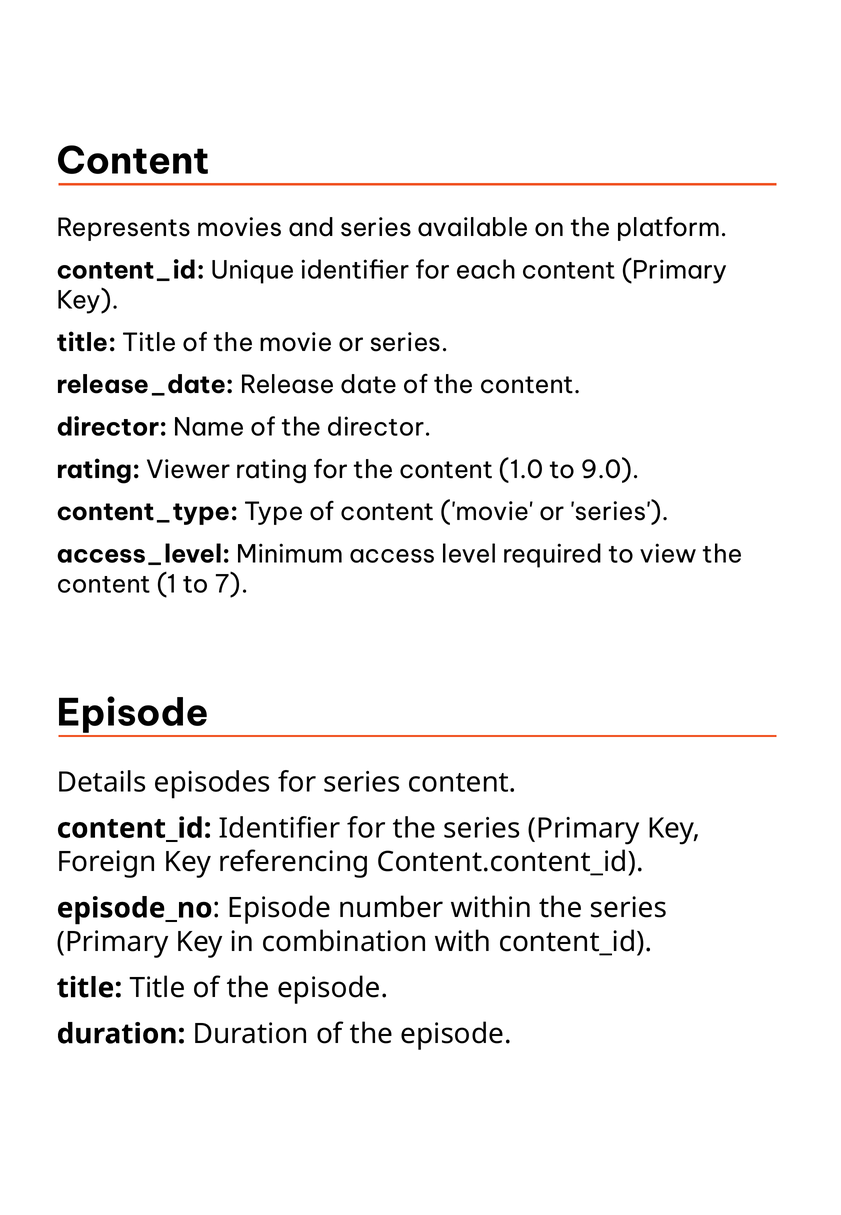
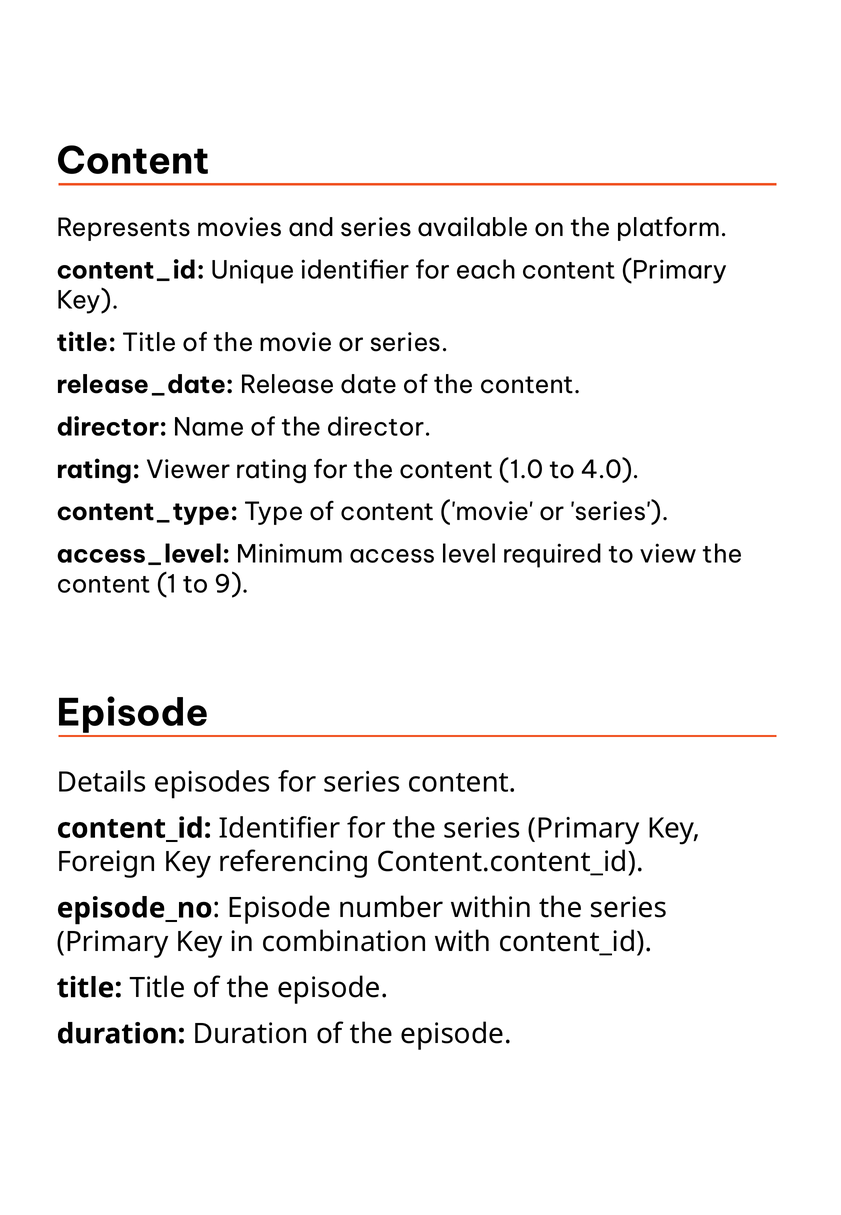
9.0: 9.0 -> 4.0 (610, 470)
7: 7 -> 9 (232, 584)
